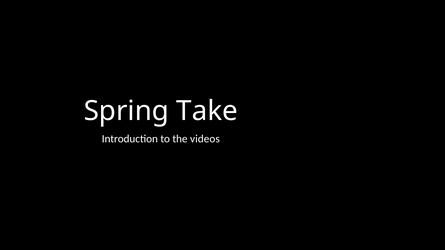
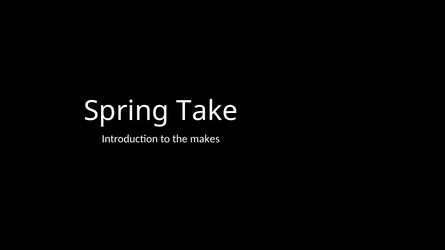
videos: videos -> makes (205, 139)
